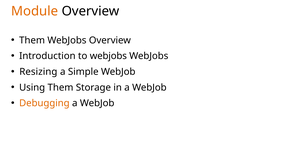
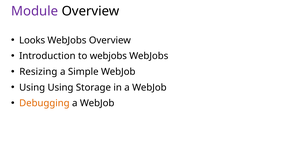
Module colour: orange -> purple (35, 11)
Them: Them -> Looks (32, 40)
Using Them: Them -> Using (60, 87)
